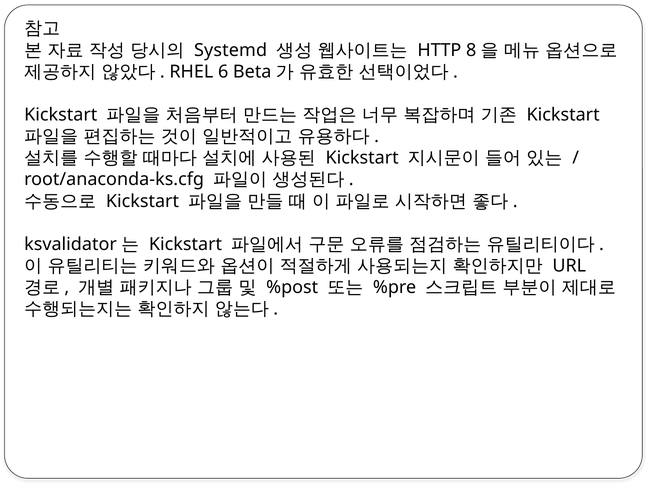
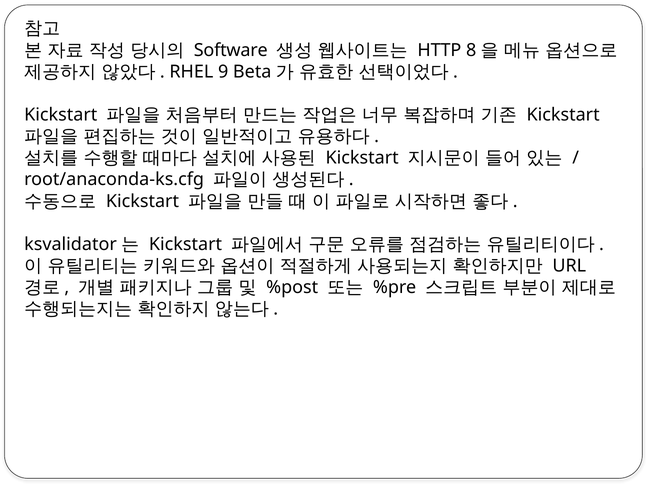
Systemd: Systemd -> Software (231, 50)
6: 6 -> 9 (223, 72)
